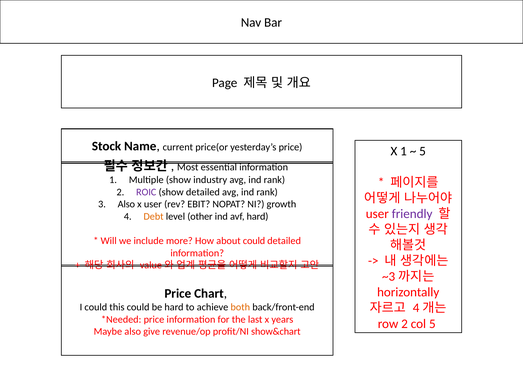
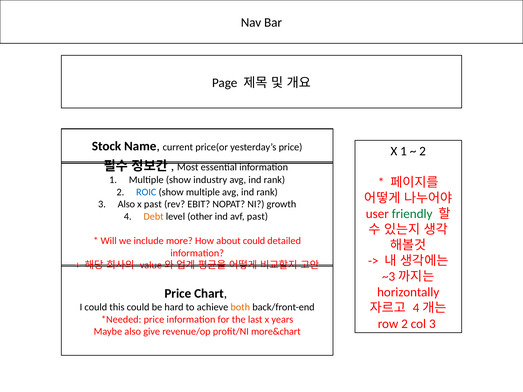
5: 5 -> 2 (423, 151)
ROIC colour: purple -> blue (146, 192)
show detailed: detailed -> multiple (203, 192)
x user: user -> past (153, 204)
friendly colour: purple -> green (412, 214)
avf hard: hard -> past (257, 217)
col 5: 5 -> 3 (432, 324)
show&chart: show&chart -> more&chart (276, 332)
